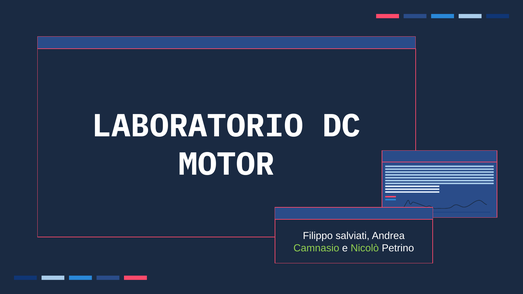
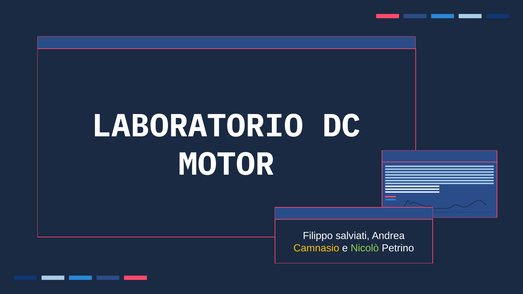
Camnasio colour: light green -> yellow (316, 248)
